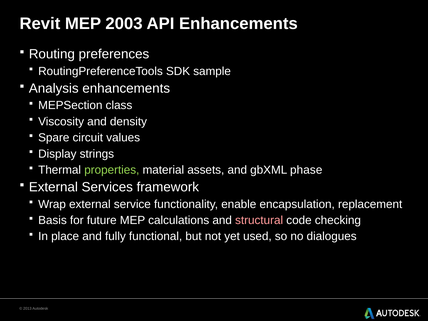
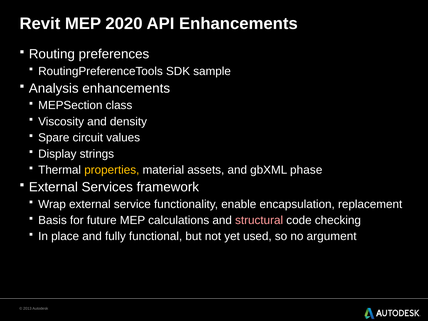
2003: 2003 -> 2020 (124, 24)
properties colour: light green -> yellow (112, 170)
dialogues: dialogues -> argument (332, 236)
